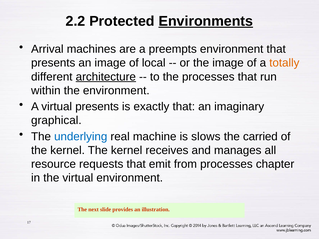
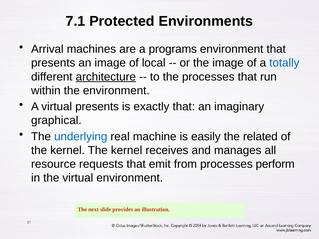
2.2: 2.2 -> 7.1 (75, 21)
Environments underline: present -> none (206, 21)
preempts: preempts -> programs (173, 49)
totally colour: orange -> blue (284, 63)
slows: slows -> easily (206, 137)
carried: carried -> related (260, 137)
chapter: chapter -> perform (275, 164)
